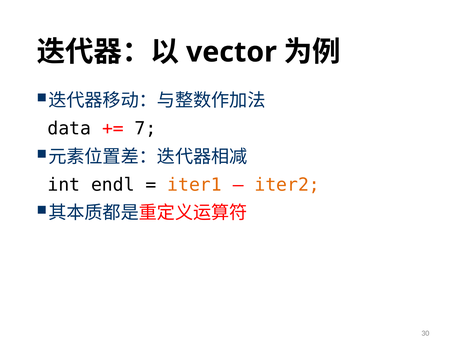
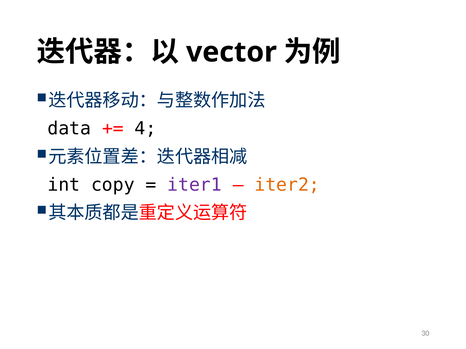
7: 7 -> 4 (146, 129)
endl: endl -> copy (113, 185)
iter1 colour: orange -> purple (195, 185)
